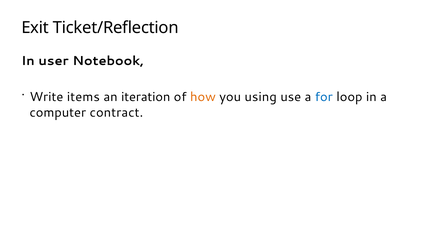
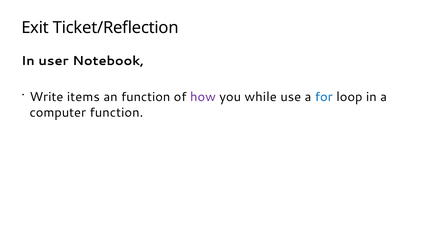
an iteration: iteration -> function (146, 97)
how colour: orange -> purple (203, 97)
using: using -> while (261, 97)
computer contract: contract -> function (116, 113)
